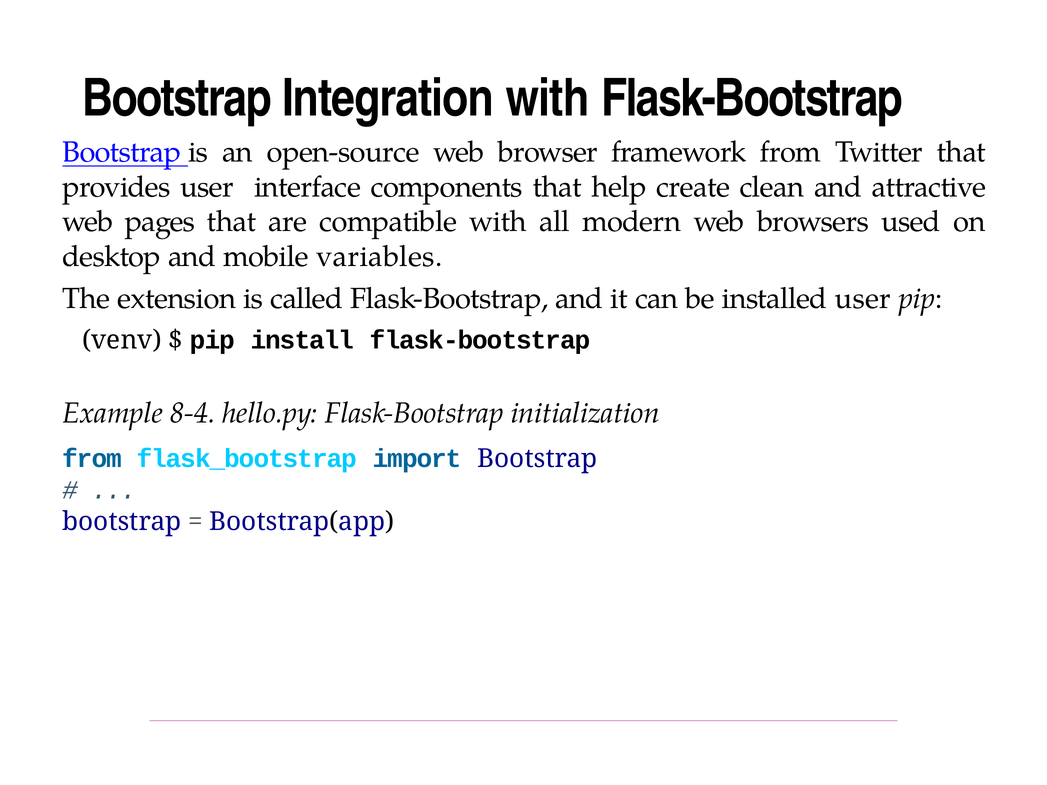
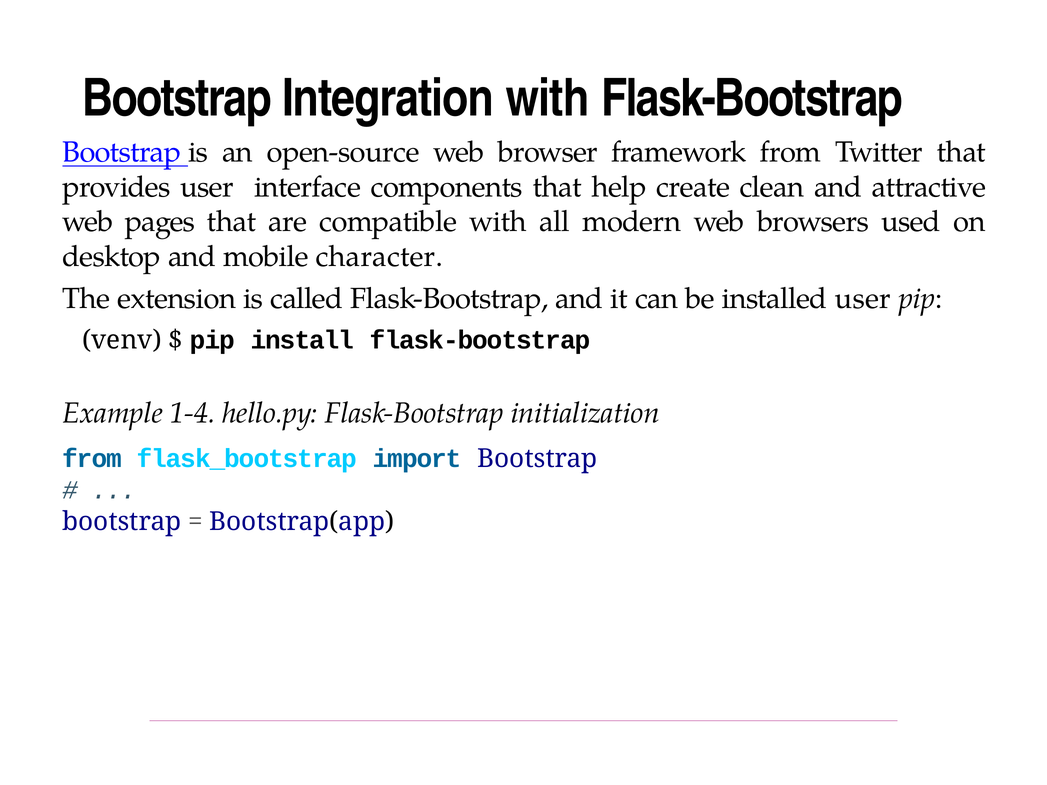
variables: variables -> character (379, 257)
8-4: 8-4 -> 1-4 (193, 413)
